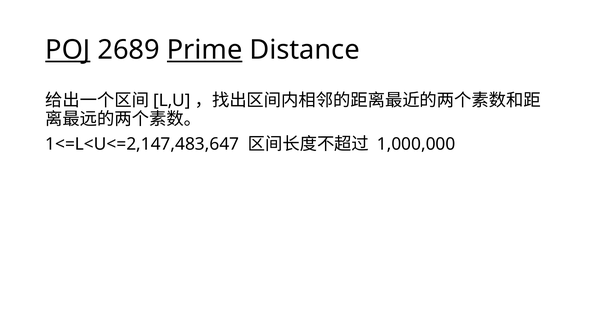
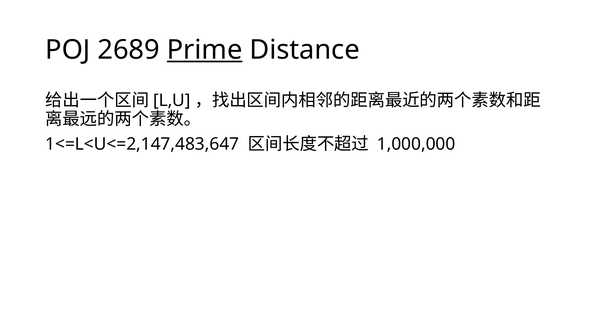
POJ underline: present -> none (68, 50)
